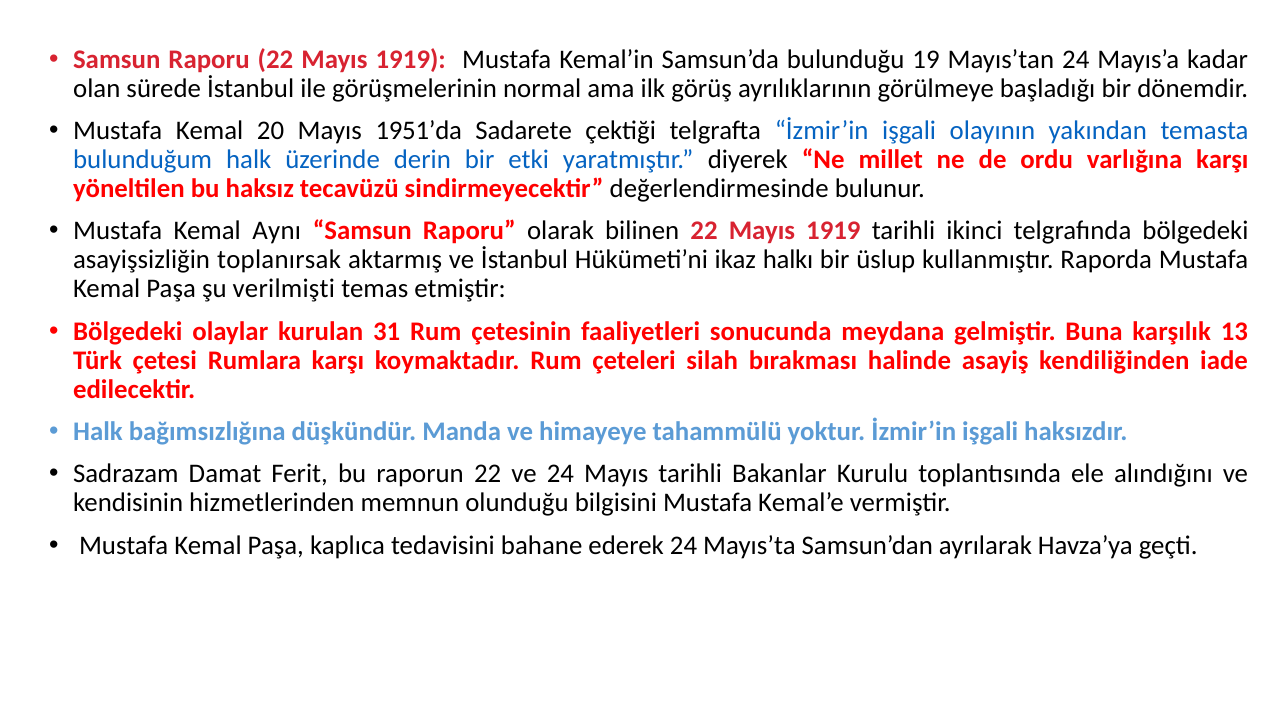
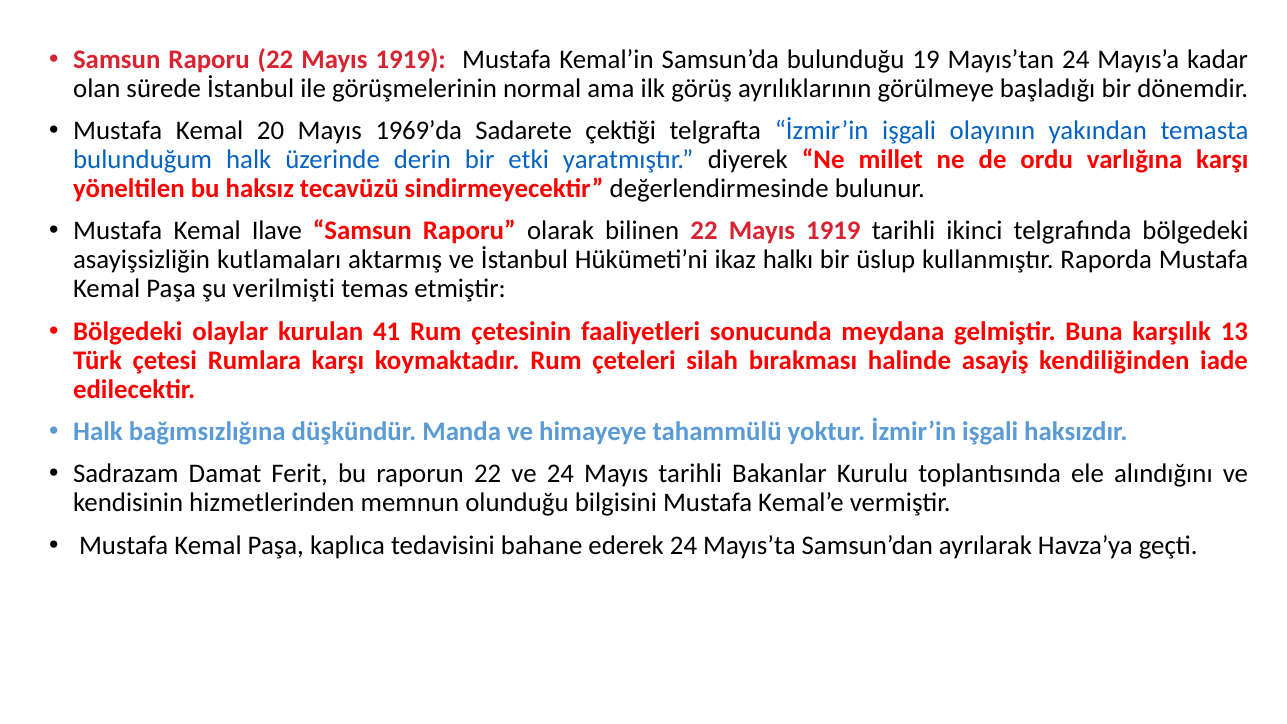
1951’da: 1951’da -> 1969’da (419, 131)
Aynı: Aynı -> Ilave (277, 231)
toplanırsak: toplanırsak -> kutlamaları (279, 260)
31: 31 -> 41 (387, 331)
